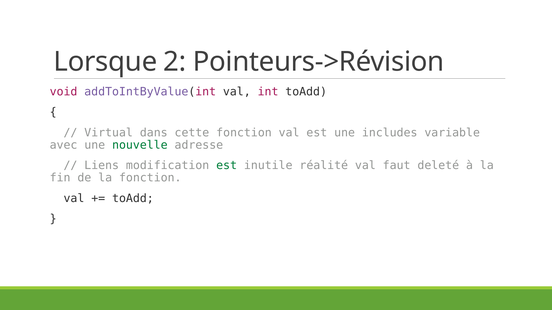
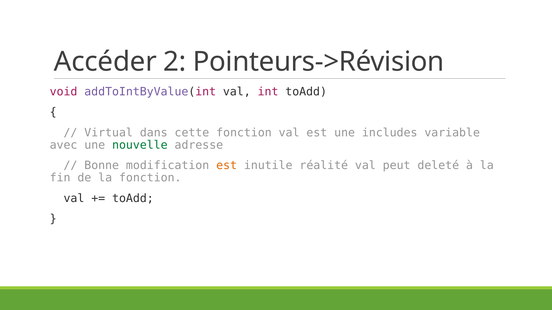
Lorsque: Lorsque -> Accéder (105, 62)
Liens: Liens -> Bonne (102, 166)
est colour: green -> orange (227, 166)
faut: faut -> peut (397, 166)
